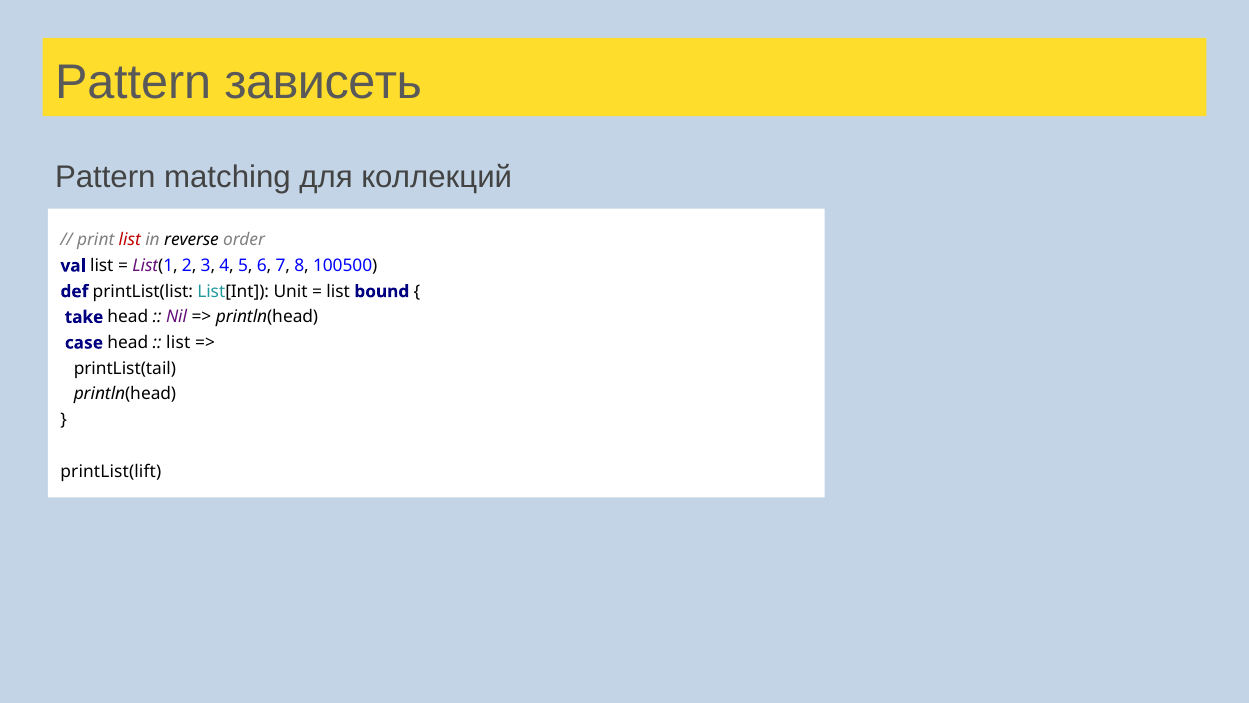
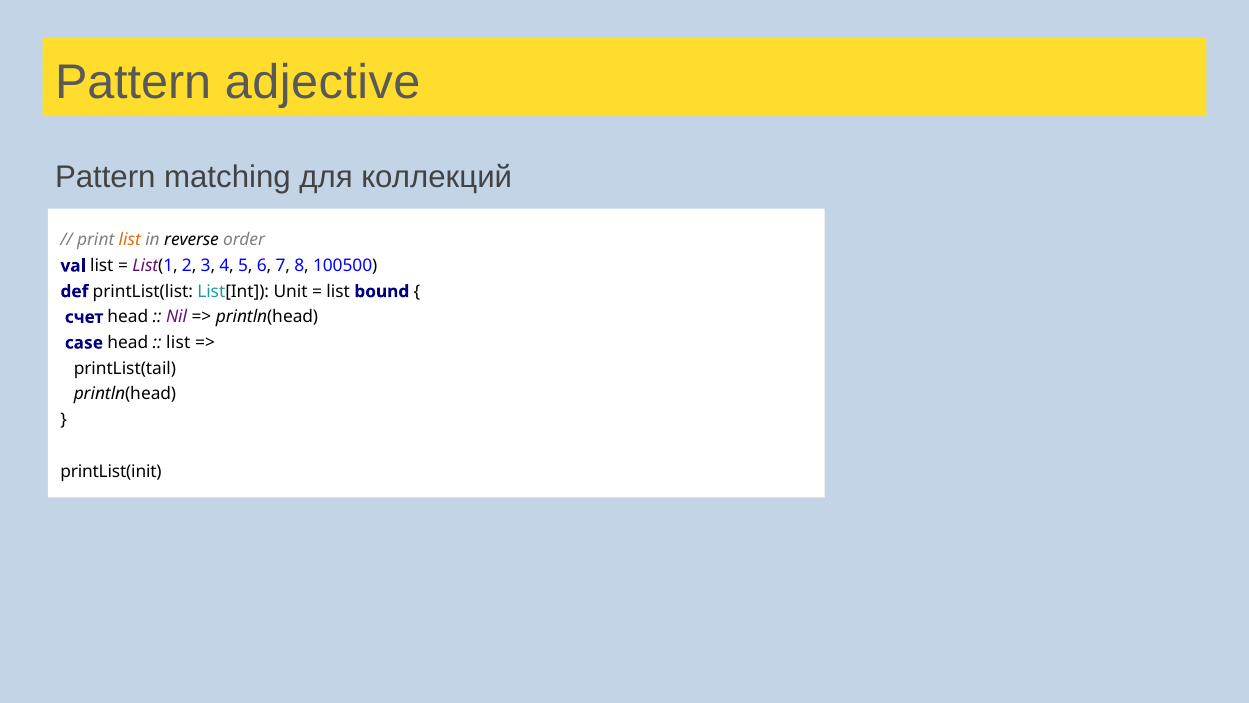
зависеть: зависеть -> adjective (323, 83)
list colour: red -> orange (130, 240)
take: take -> счет (84, 317)
printList(lift: printList(lift -> printList(init (111, 471)
